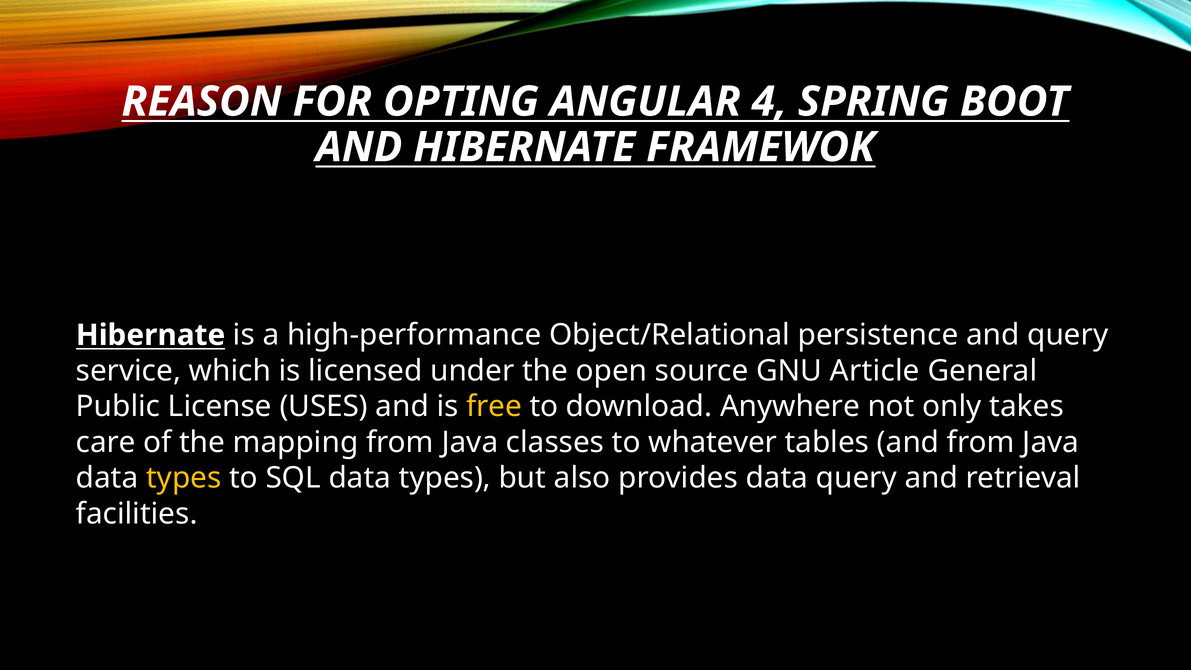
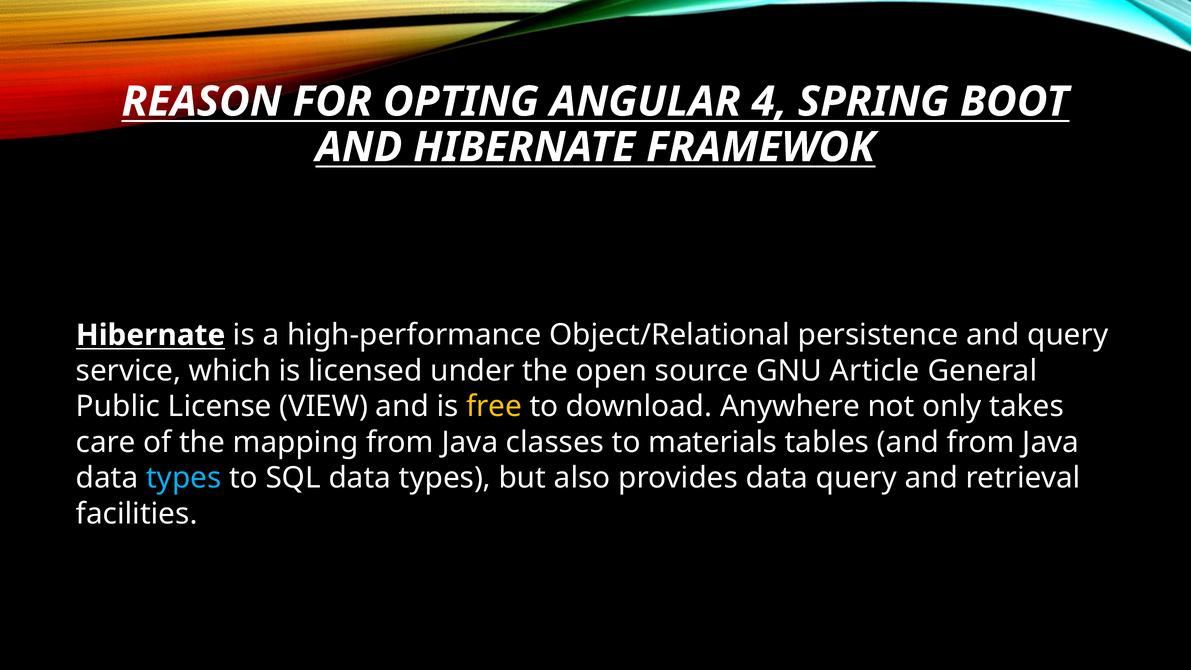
USES: USES -> VIEW (324, 407)
whatever: whatever -> materials (713, 442)
types colour: yellow -> light blue (184, 478)
